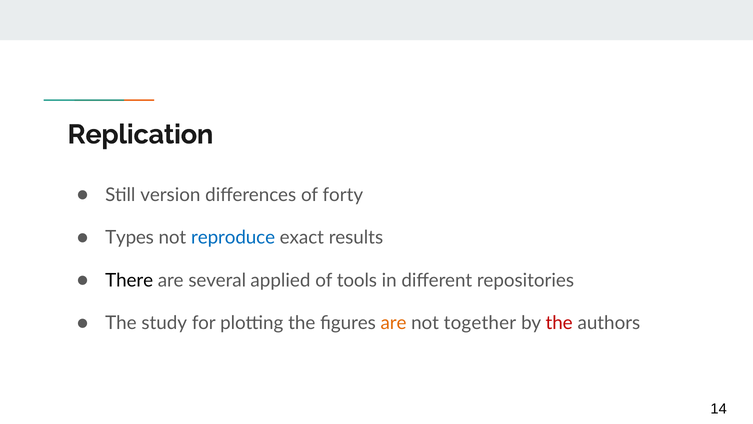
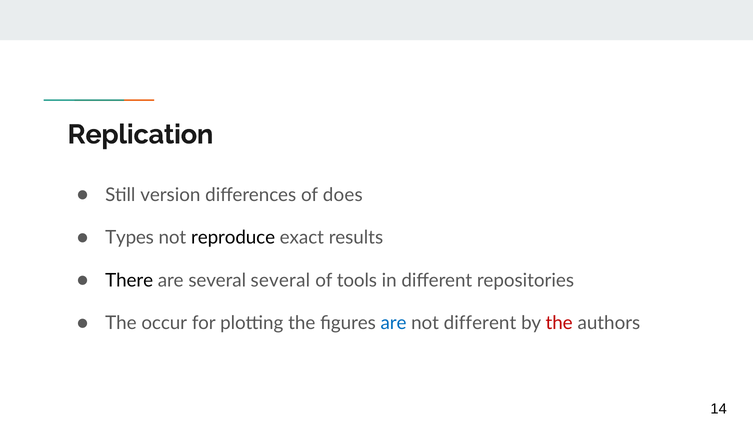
forty: forty -> does (343, 195)
reproduce colour: blue -> black (233, 237)
several applied: applied -> several (280, 280)
study: study -> occur (164, 323)
are colour: orange -> blue (394, 323)
not together: together -> different (480, 323)
